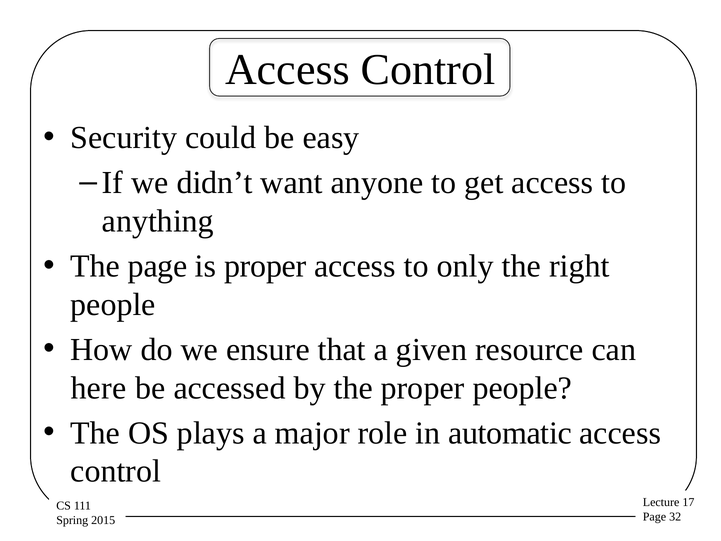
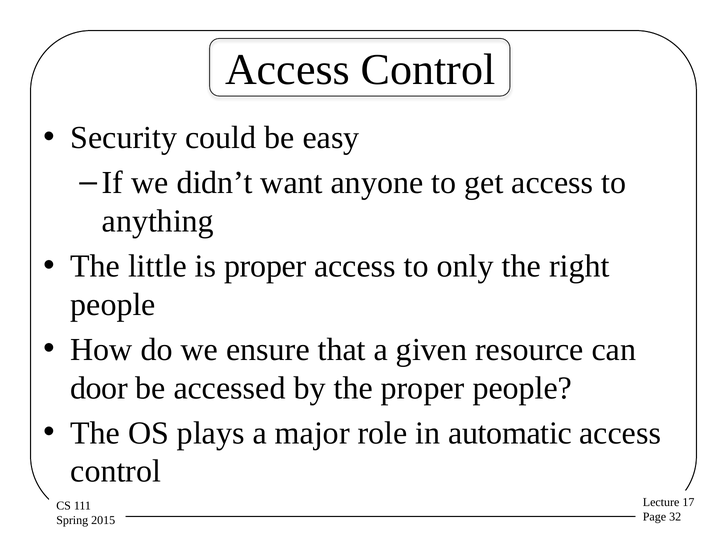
The page: page -> little (157, 266)
here: here -> door (99, 388)
